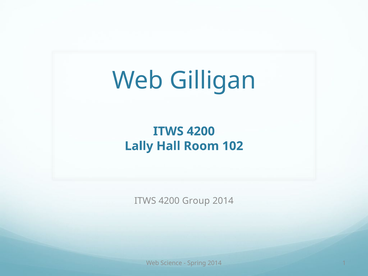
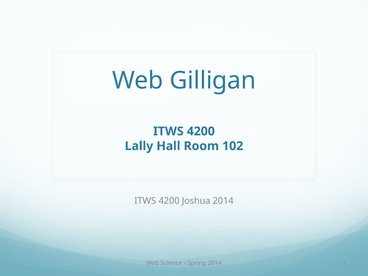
Group: Group -> Joshua (196, 201)
